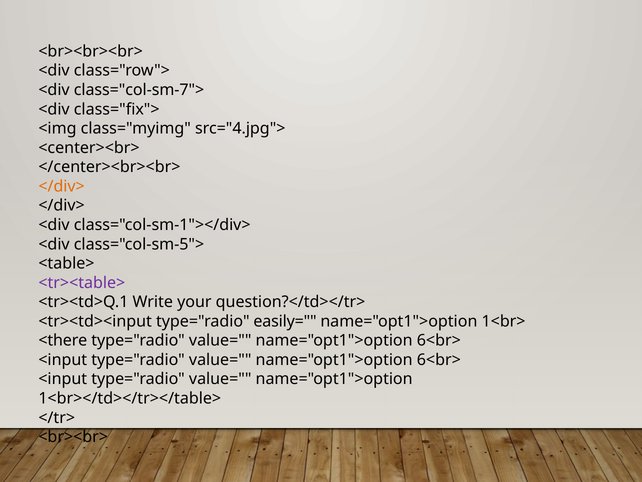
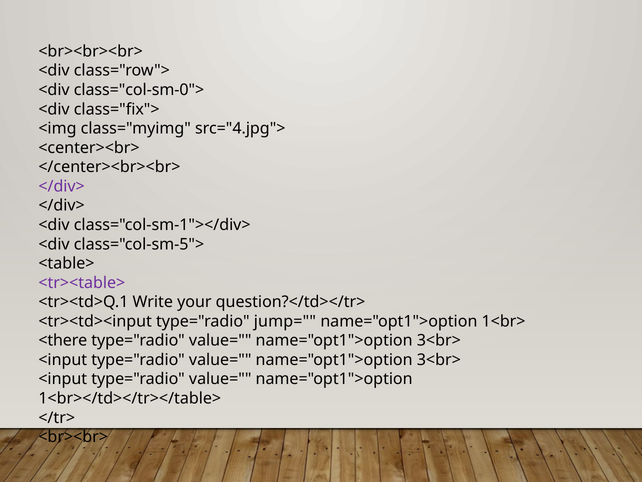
class="col-sm-7">: class="col-sm-7"> -> class="col-sm-0"> (139, 90)
</div> colour: orange -> purple (62, 186)
easily=: easily= -> jump= (285, 321)
6<br>: 6<br> -> 3<br> (439, 340)
6<br>: 6<br> -> 3<br> (439, 360)
